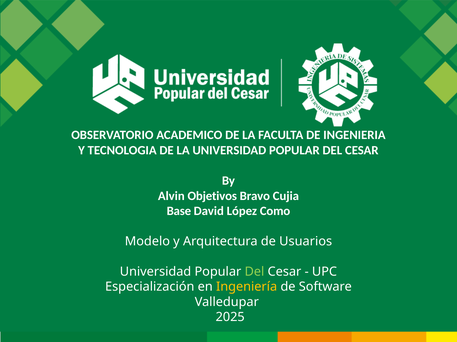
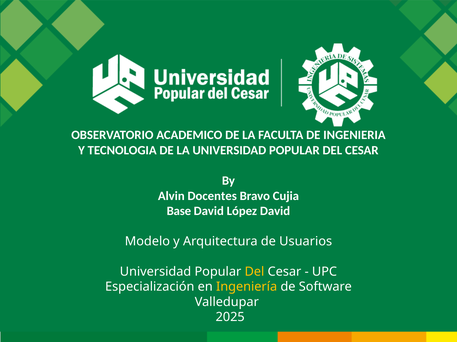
Objetivos: Objetivos -> Docentes (212, 196)
López Como: Como -> David (275, 212)
Del colour: light green -> yellow (254, 272)
